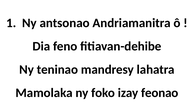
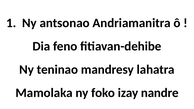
feonao: feonao -> nandre (160, 93)
